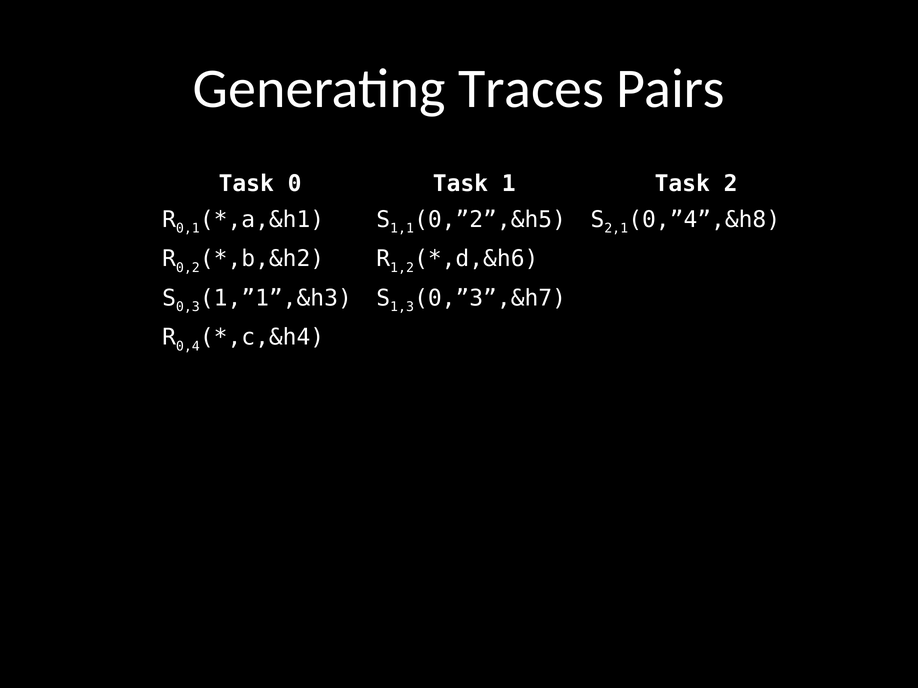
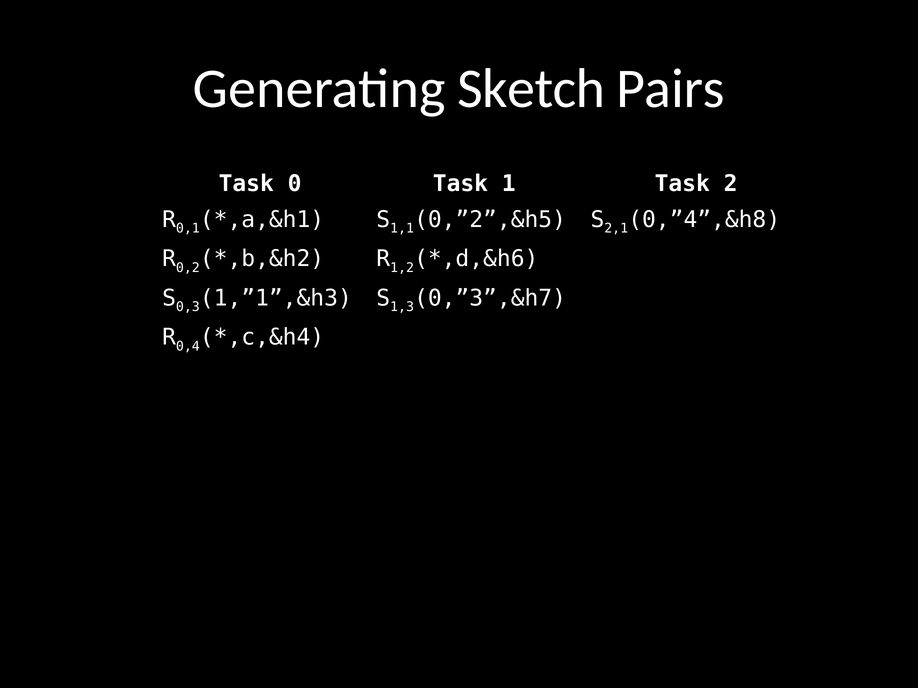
Traces: Traces -> Sketch (531, 89)
